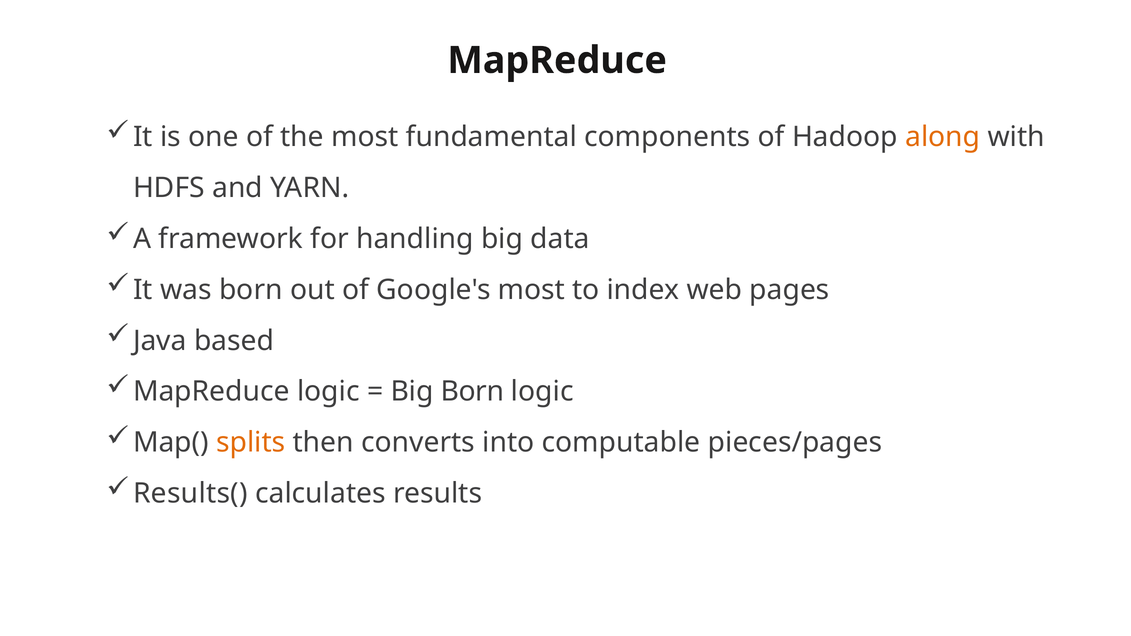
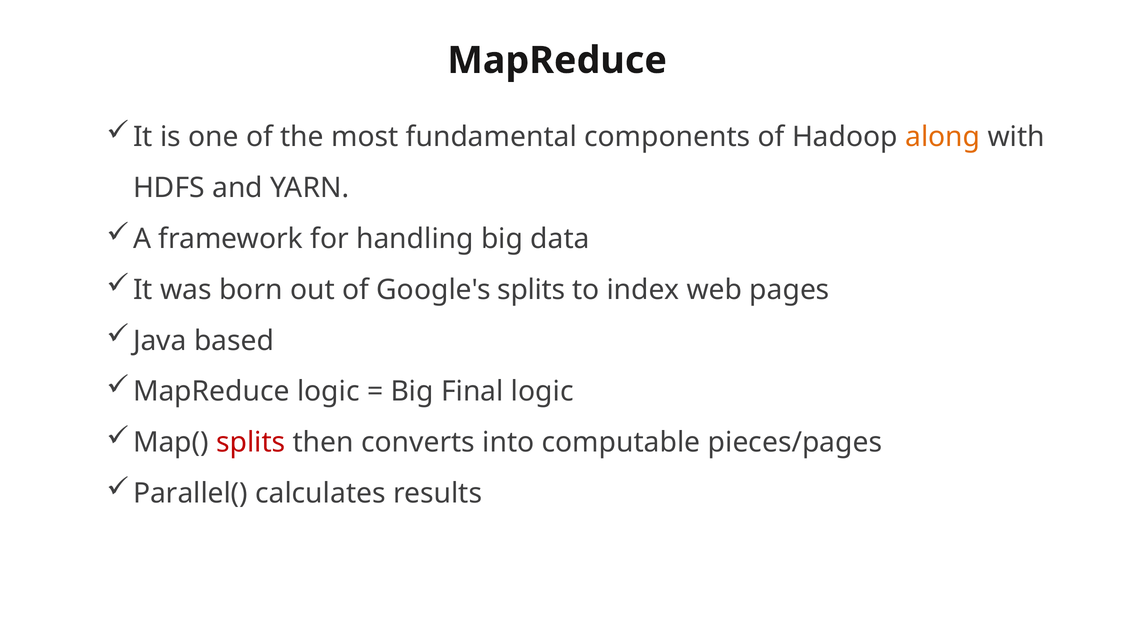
Google's most: most -> splits (531, 290)
Big Born: Born -> Final (472, 392)
splits colour: orange -> red (251, 443)
Results(: Results( -> Parallel( (190, 493)
